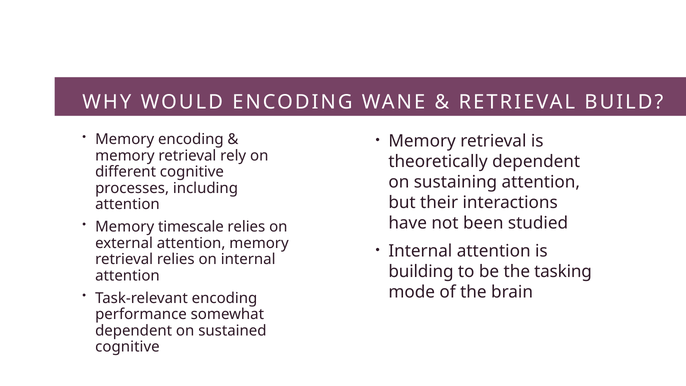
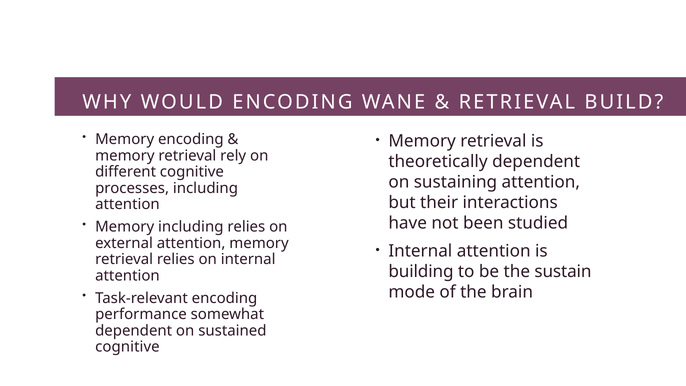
Memory timescale: timescale -> including (191, 227)
tasking: tasking -> sustain (563, 272)
